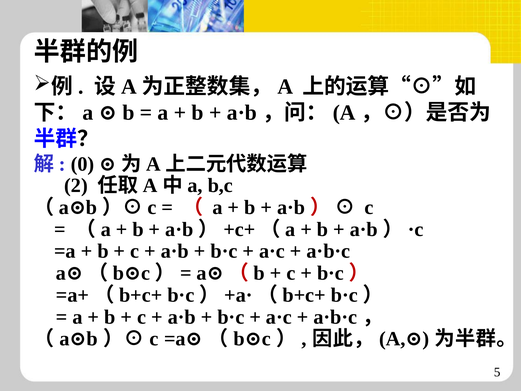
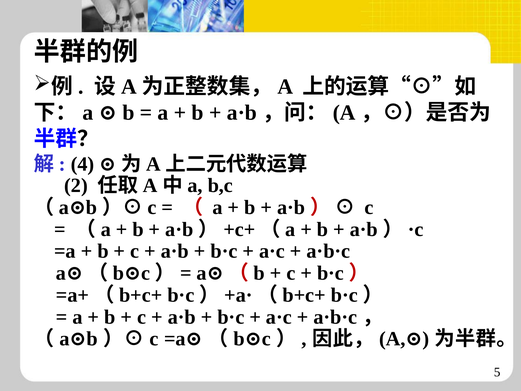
0: 0 -> 4 (83, 164)
